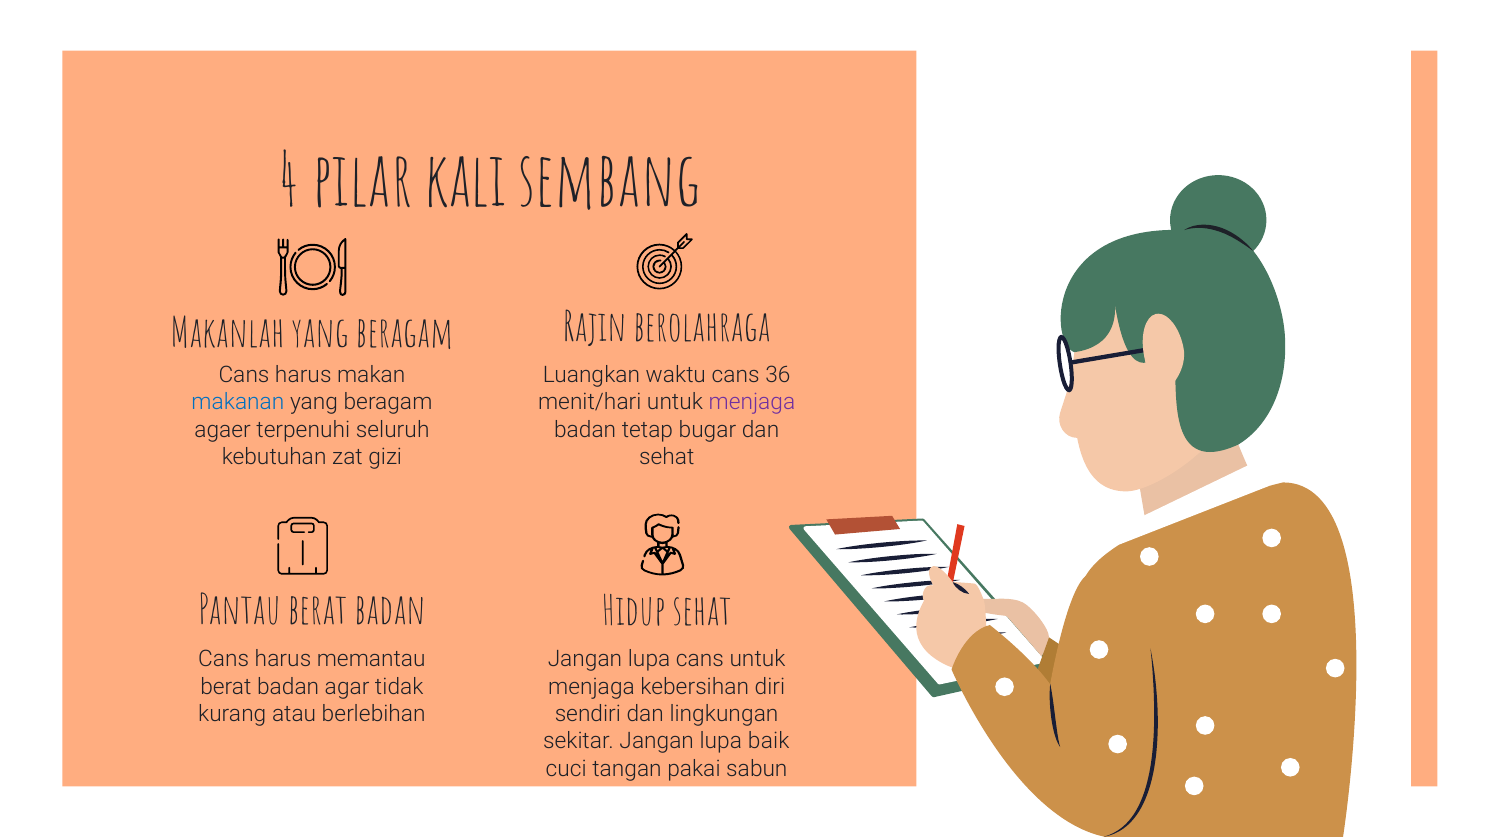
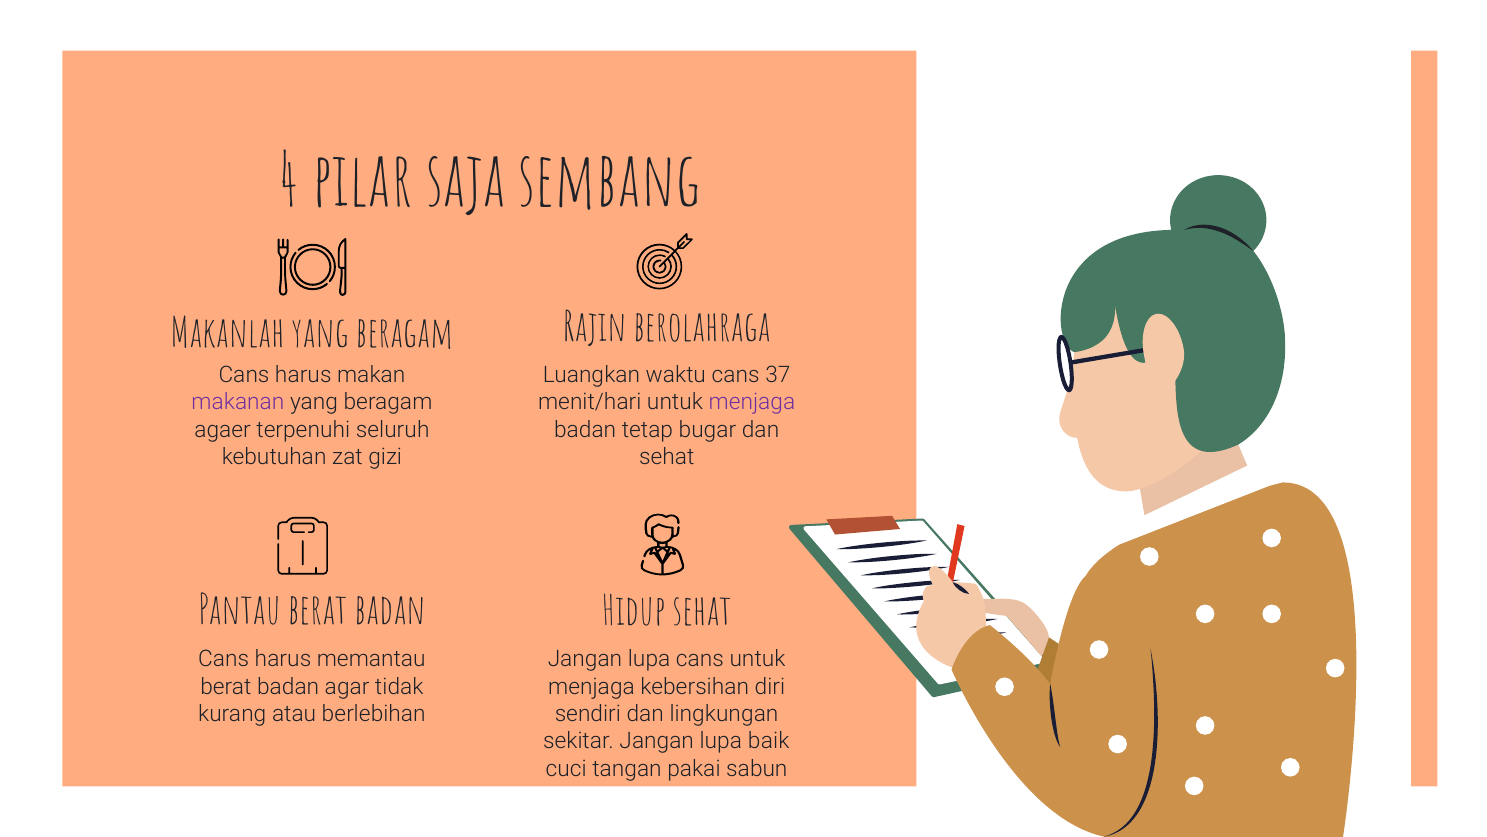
kali: kali -> saja (466, 182)
36: 36 -> 37 (778, 375)
makanan colour: blue -> purple (238, 402)
